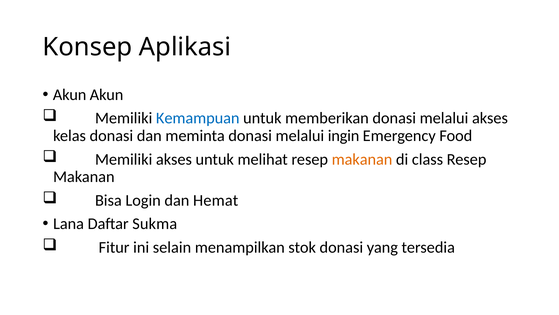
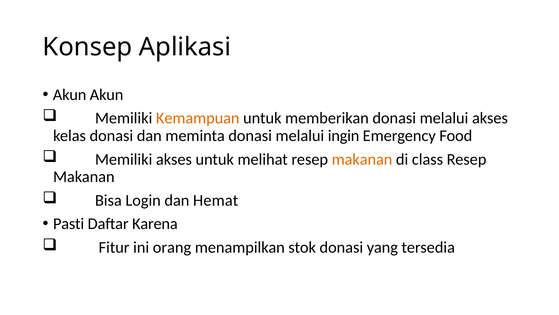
Kemampuan colour: blue -> orange (198, 118)
Lana: Lana -> Pasti (69, 223)
Sukma: Sukma -> Karena (155, 223)
selain: selain -> orang (172, 247)
